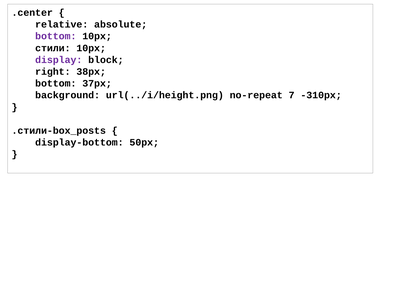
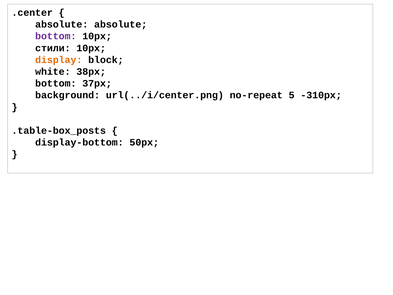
relative: relative -> absolute (62, 24)
display colour: purple -> orange (59, 60)
right: right -> white (53, 72)
url(../i/height.png: url(../i/height.png -> url(../i/center.png (165, 95)
7: 7 -> 5 (292, 95)
.стили-box_posts: .стили-box_posts -> .table-box_posts (59, 131)
